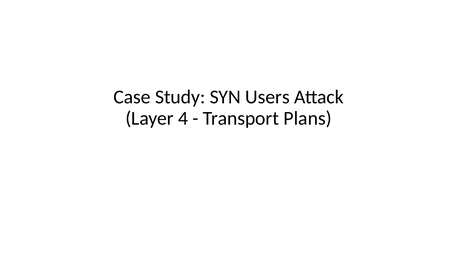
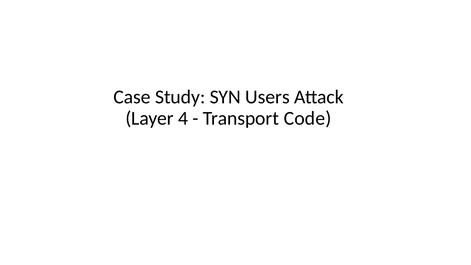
Plans: Plans -> Code (308, 118)
